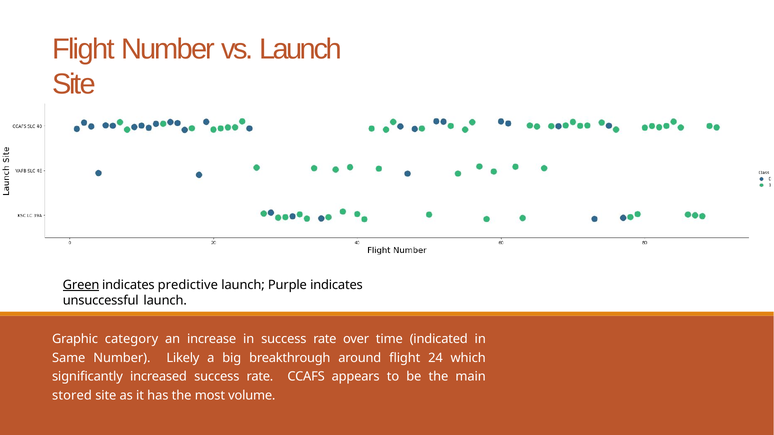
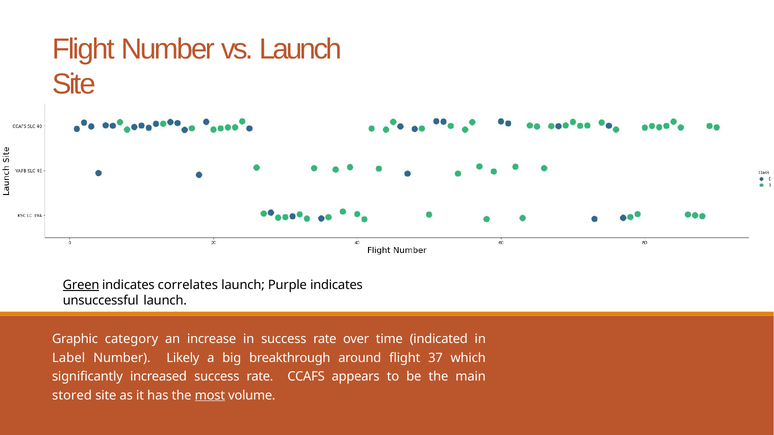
predictive: predictive -> correlates (188, 285)
Same: Same -> Label (69, 358)
24: 24 -> 37 (435, 358)
most underline: none -> present (210, 396)
